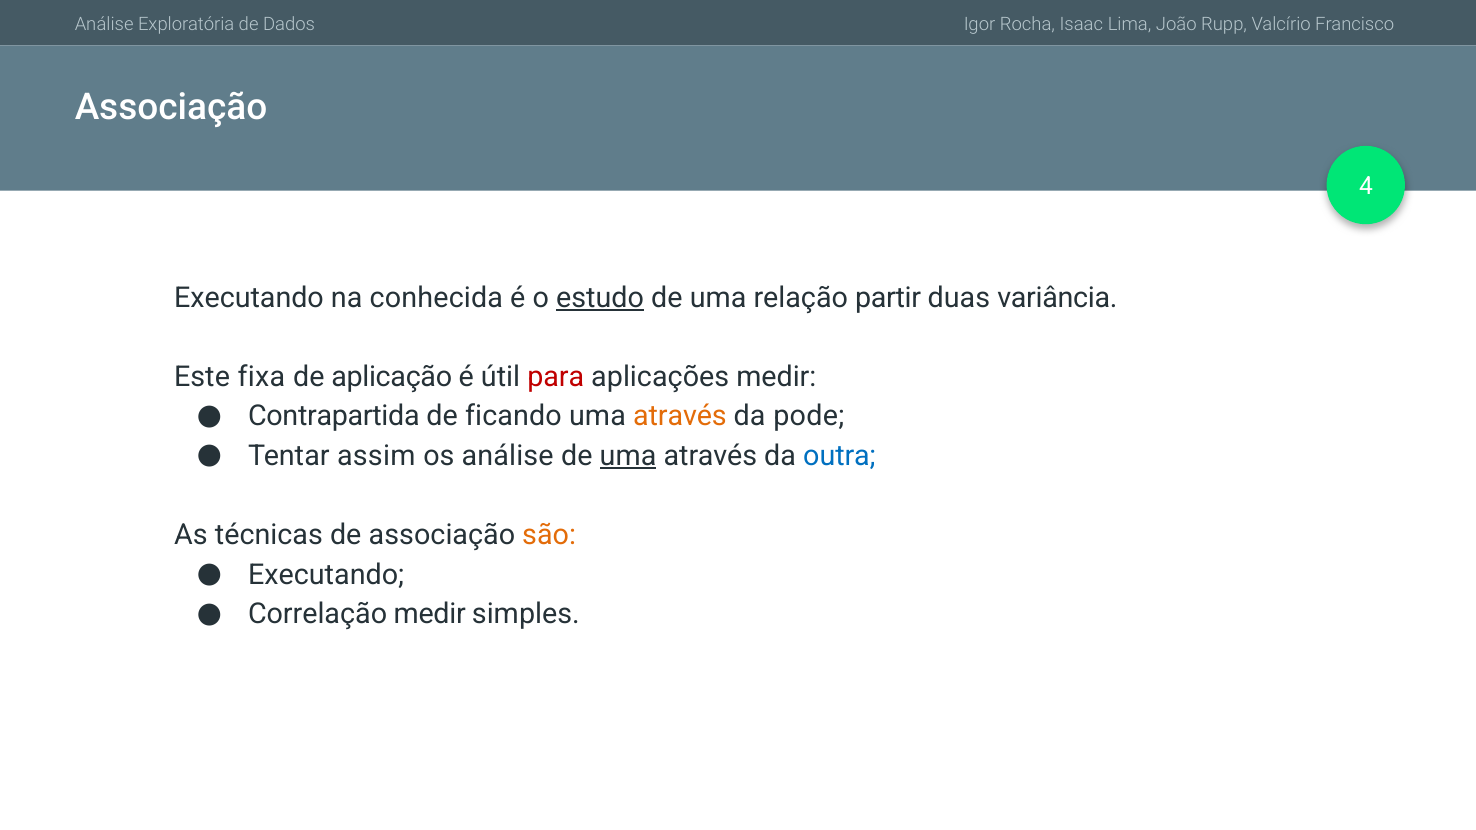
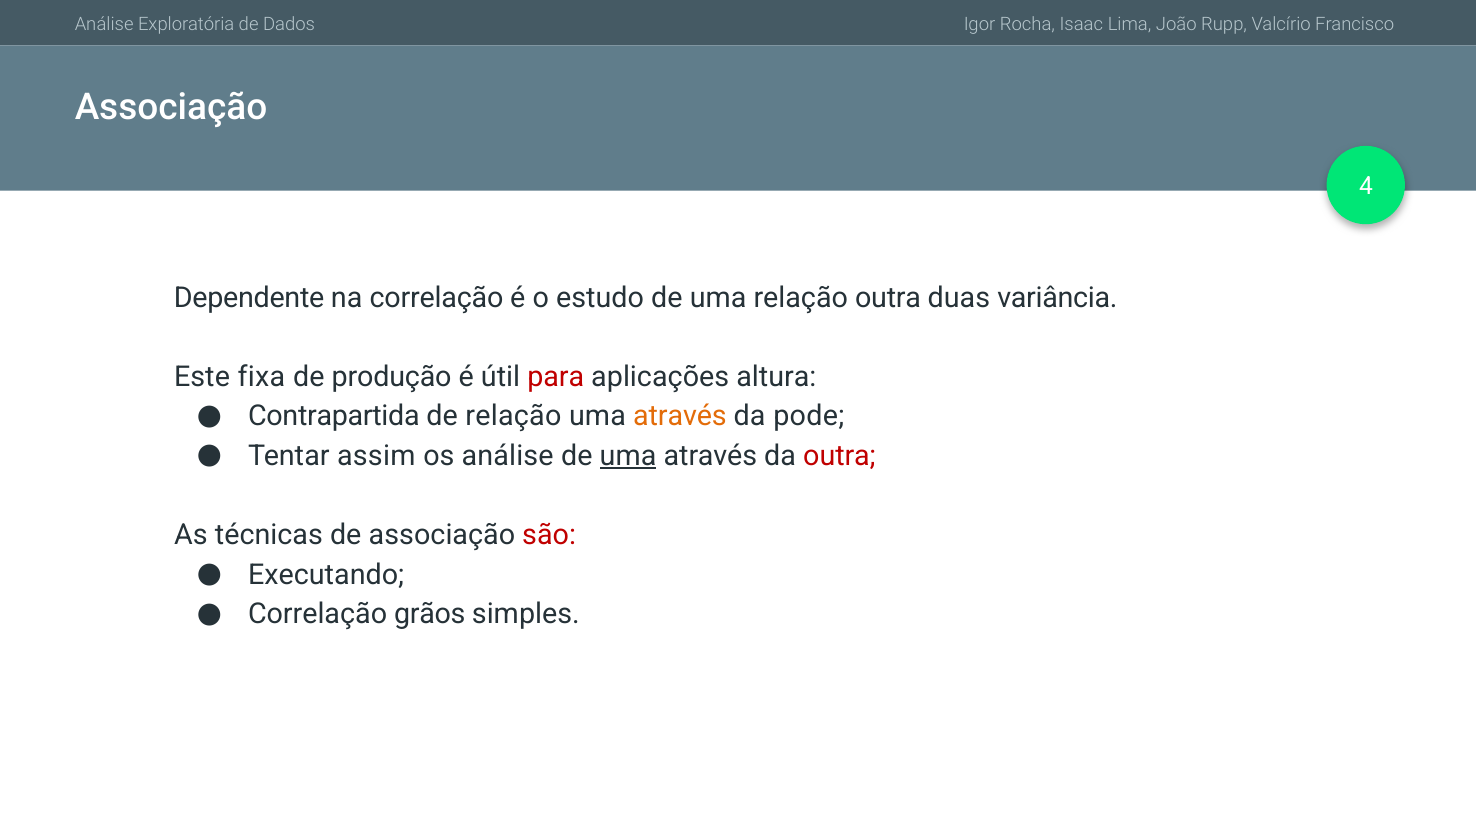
Executando: Executando -> Dependente (249, 298)
na conhecida: conhecida -> correlação (437, 298)
estudo underline: present -> none (600, 298)
relação partir: partir -> outra (888, 298)
aplicação: aplicação -> produção (392, 377)
aplicações medir: medir -> altura (776, 377)
de ficando: ficando -> relação (513, 417)
outra colour: blue -> red (840, 456)
são colour: orange -> red (549, 535)
Correlação medir: medir -> grãos (430, 614)
